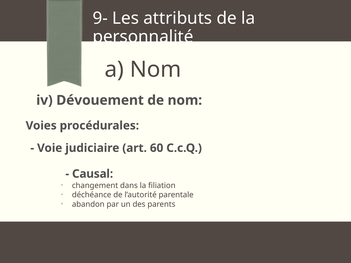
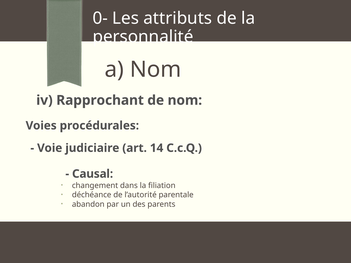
9-: 9- -> 0- (100, 18)
Dévouement: Dévouement -> Rapprochant (100, 100)
60: 60 -> 14 (157, 148)
